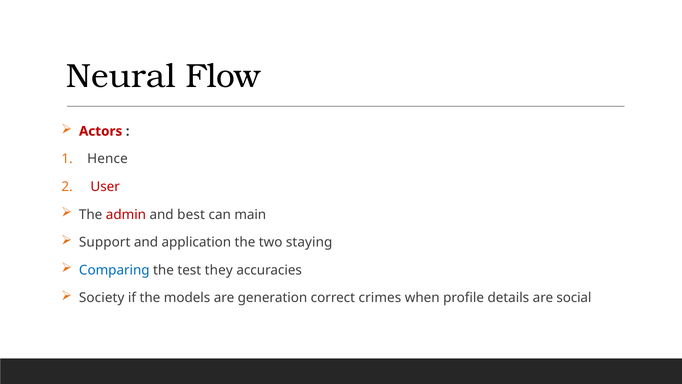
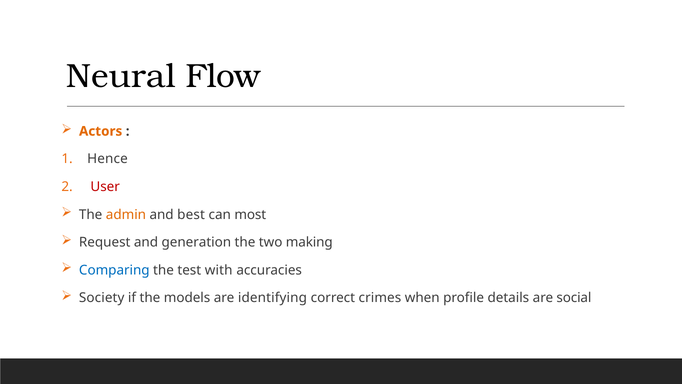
Actors colour: red -> orange (101, 131)
admin colour: red -> orange (126, 214)
main: main -> most (250, 214)
Support: Support -> Request (105, 242)
application: application -> generation (196, 242)
staying: staying -> making (309, 242)
they: they -> with (219, 270)
generation: generation -> identifying (272, 298)
